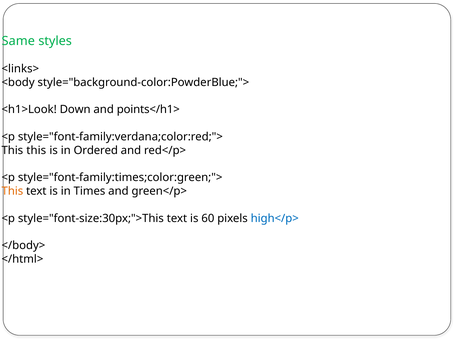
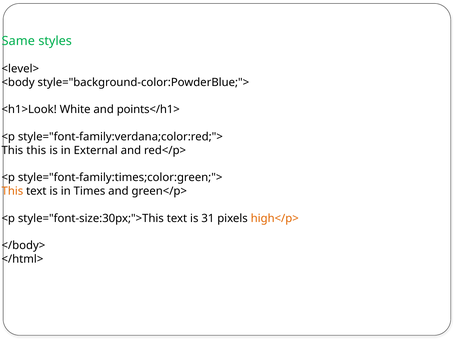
<links>: <links> -> <level> (20, 69)
Down: Down -> White (75, 110)
Ordered: Ordered -> External (96, 151)
60: 60 -> 31 (208, 219)
high</p> colour: blue -> orange (275, 219)
